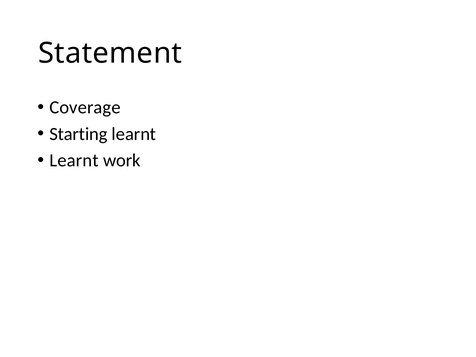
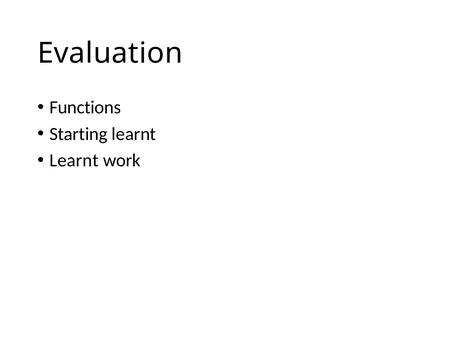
Statement: Statement -> Evaluation (110, 53)
Coverage: Coverage -> Functions (85, 107)
